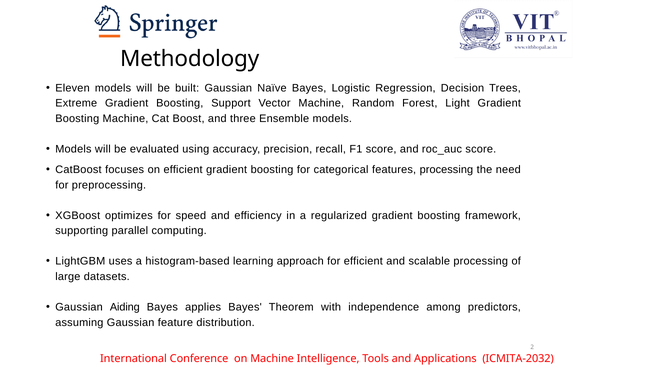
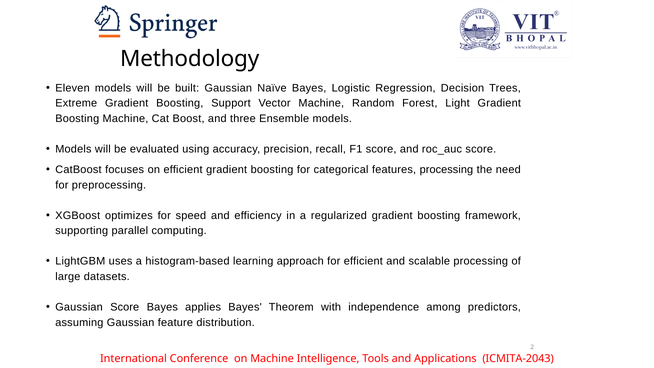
Gaussian Aiding: Aiding -> Score (125, 307)
ICMITA-2032: ICMITA-2032 -> ICMITA-2043 (518, 358)
